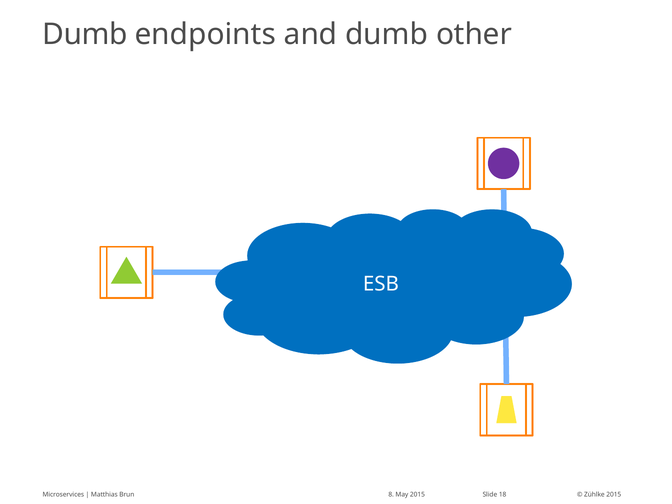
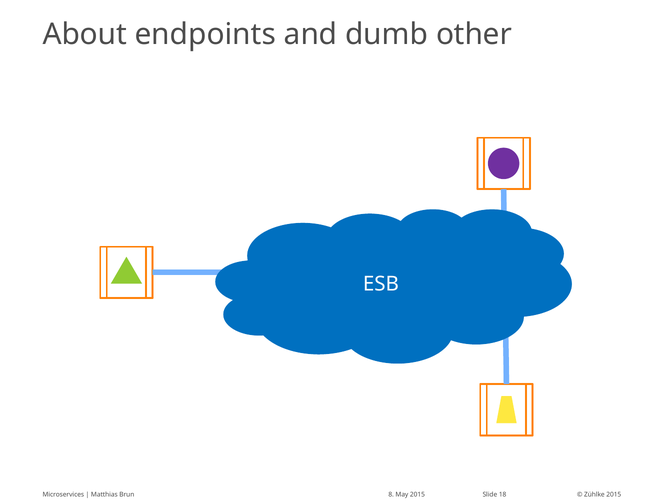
Dumb: Dumb -> About (85, 34)
